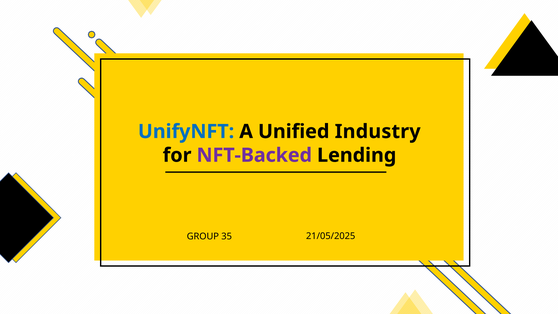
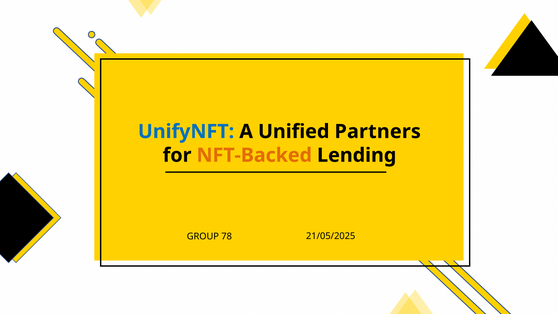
Industry: Industry -> Partners (378, 132)
NFT-Backed colour: purple -> orange (254, 155)
35: 35 -> 78 (227, 236)
